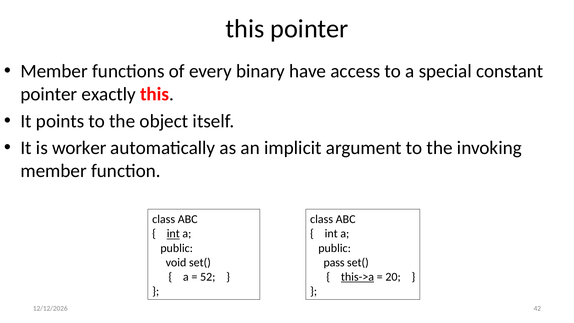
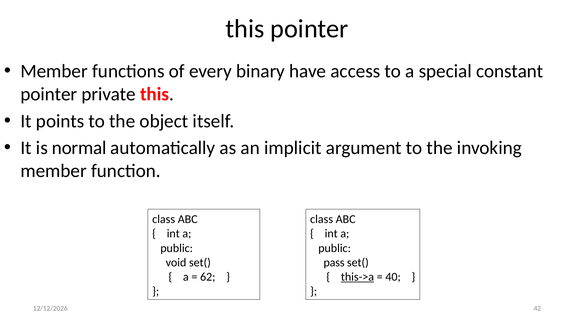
exactly: exactly -> private (109, 94)
worker: worker -> normal (79, 148)
int underline: present -> none (173, 234)
52: 52 -> 62 (208, 277)
20: 20 -> 40 (393, 277)
